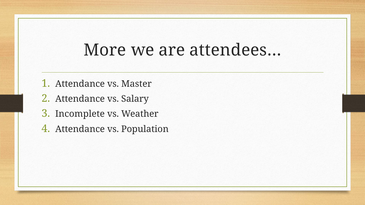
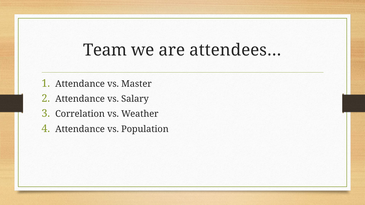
More: More -> Team (105, 50)
Incomplete: Incomplete -> Correlation (80, 114)
